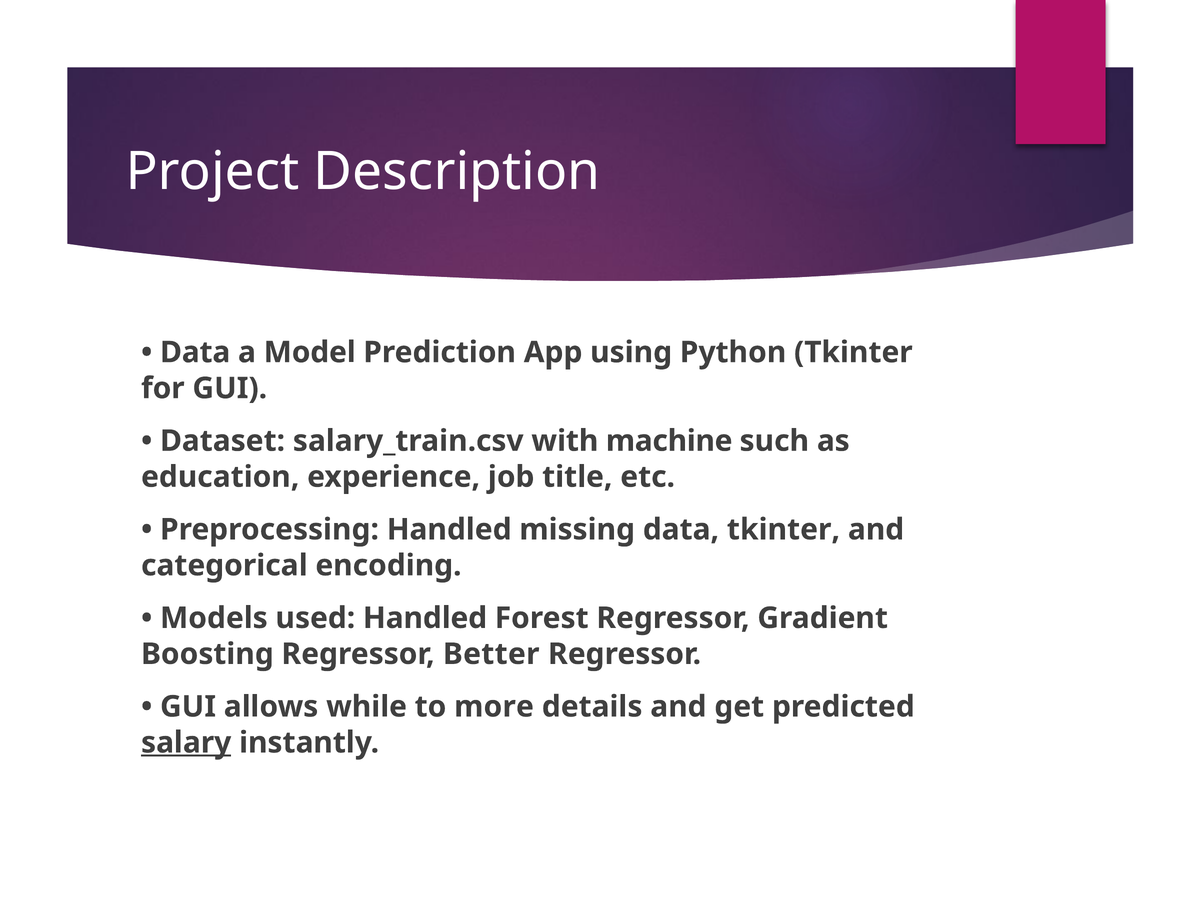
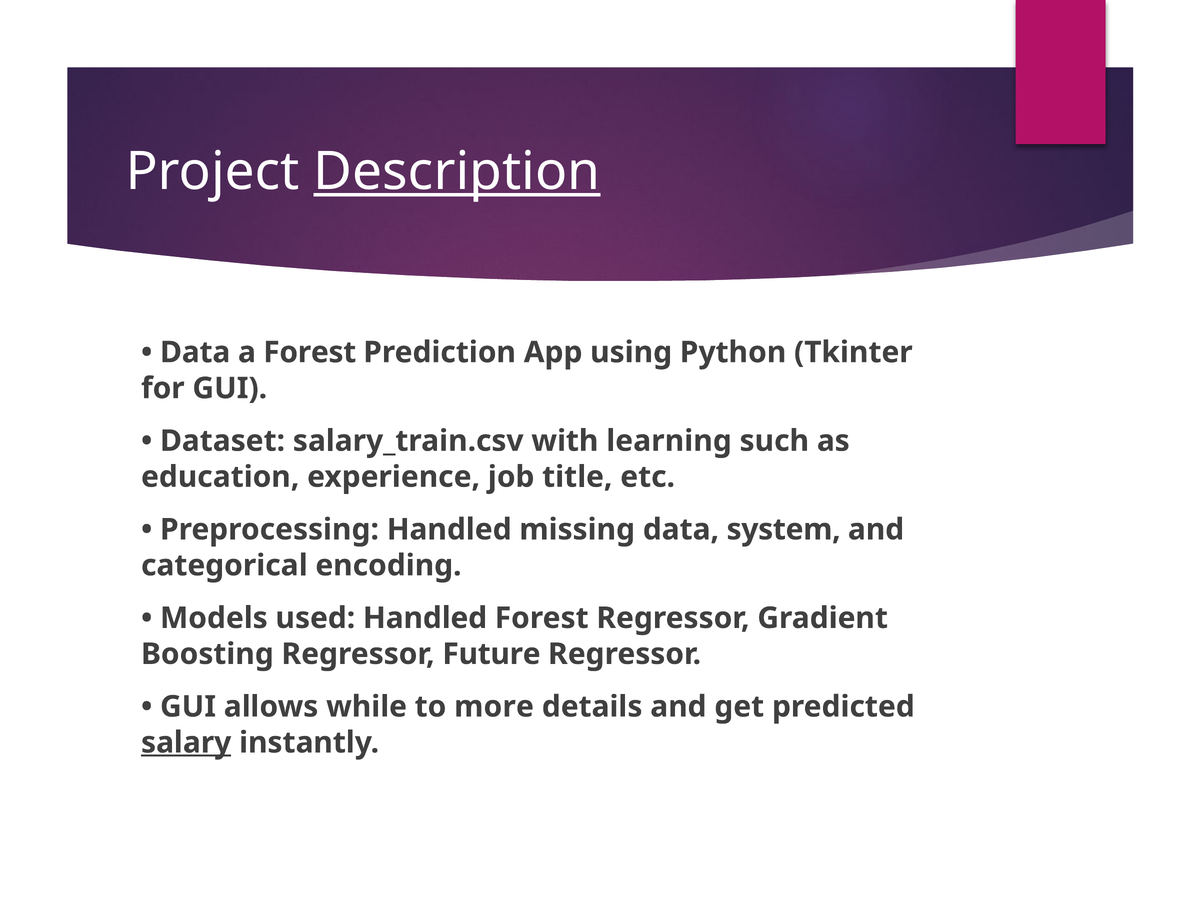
Description underline: none -> present (457, 172)
a Model: Model -> Forest (310, 352)
machine: machine -> learning (669, 441)
data tkinter: tkinter -> system (784, 530)
Better: Better -> Future (491, 654)
